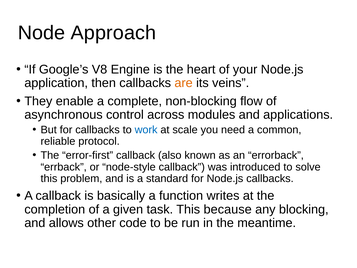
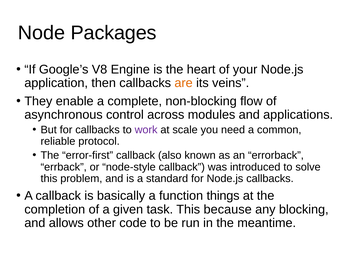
Approach: Approach -> Packages (114, 33)
work colour: blue -> purple (146, 130)
writes: writes -> things (223, 196)
